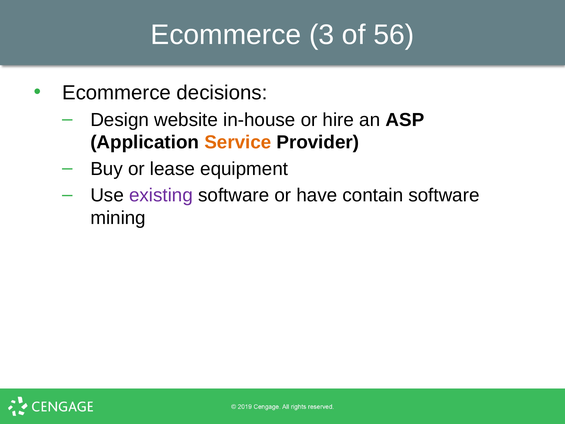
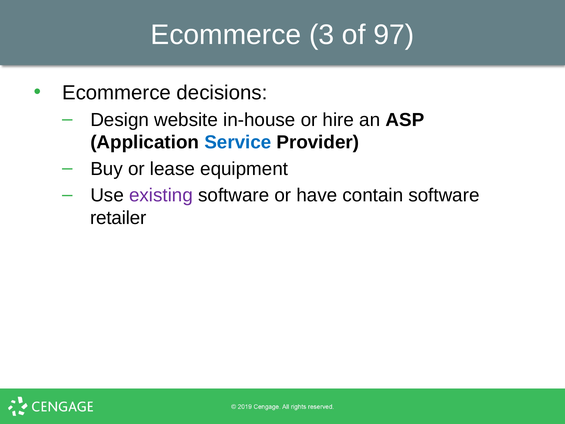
56: 56 -> 97 (394, 35)
Service colour: orange -> blue (238, 142)
mining: mining -> retailer (118, 218)
